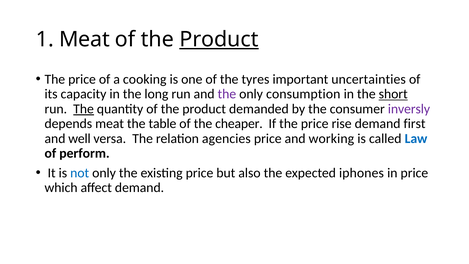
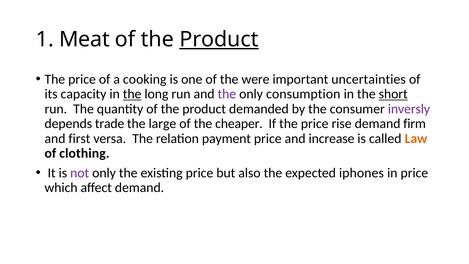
tyres: tyres -> were (256, 79)
the underline: none -> present (132, 94)
The underline: present -> none (84, 109)
depends meat: meat -> trade (110, 124)
table: table -> large (162, 124)
first: first -> firm (415, 124)
well: well -> first (79, 138)
agencies: agencies -> payment (226, 138)
working: working -> increase (332, 138)
Law colour: blue -> orange (416, 138)
perform: perform -> clothing (84, 153)
not colour: blue -> purple (80, 173)
